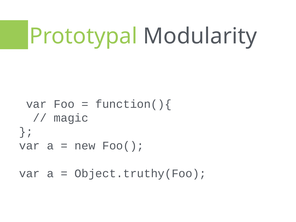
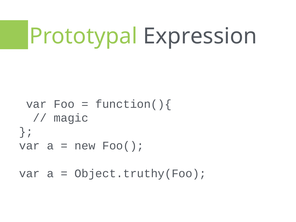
Modularity: Modularity -> Expression (200, 36)
